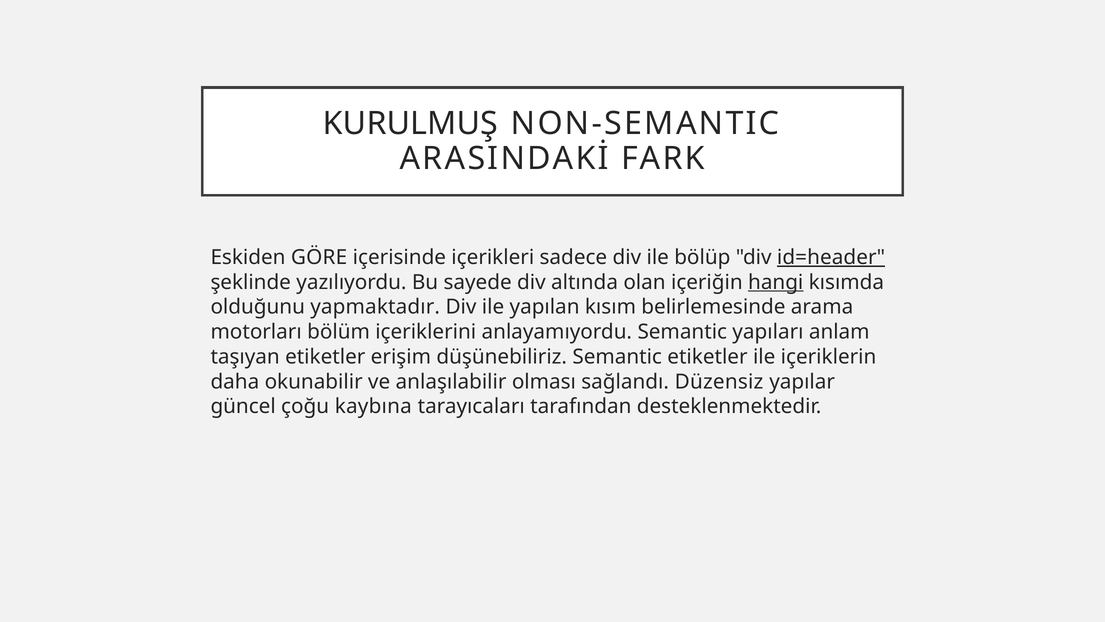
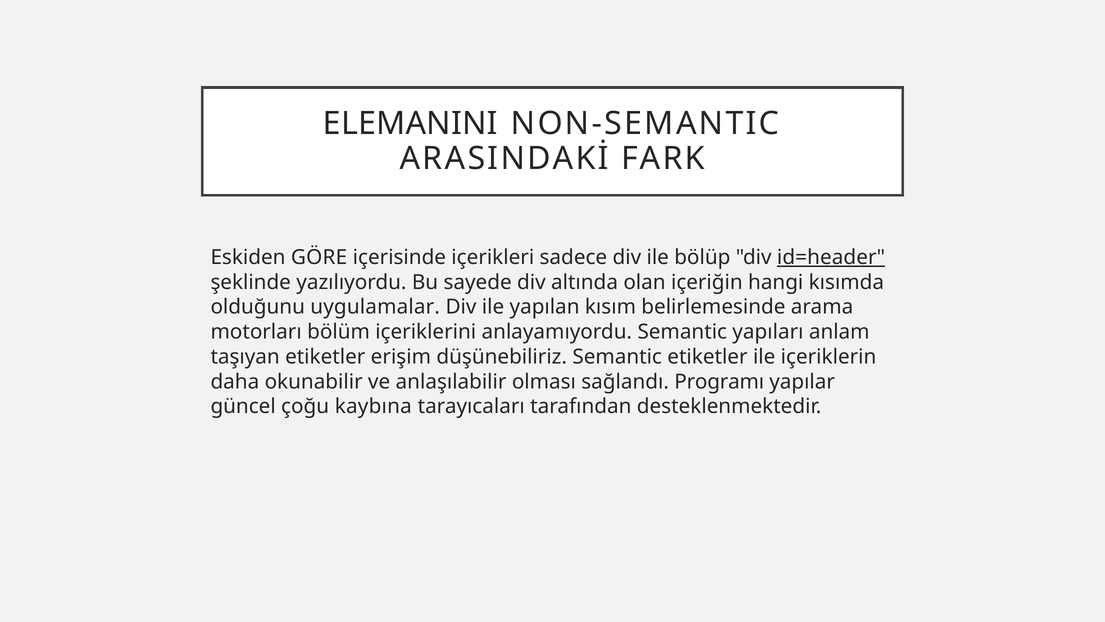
KURULMUŞ: KURULMUŞ -> ELEMANINI (410, 124)
hangi underline: present -> none (776, 282)
yapmaktadır: yapmaktadır -> uygulamalar (375, 307)
Düzensiz: Düzensiz -> Programı (719, 381)
